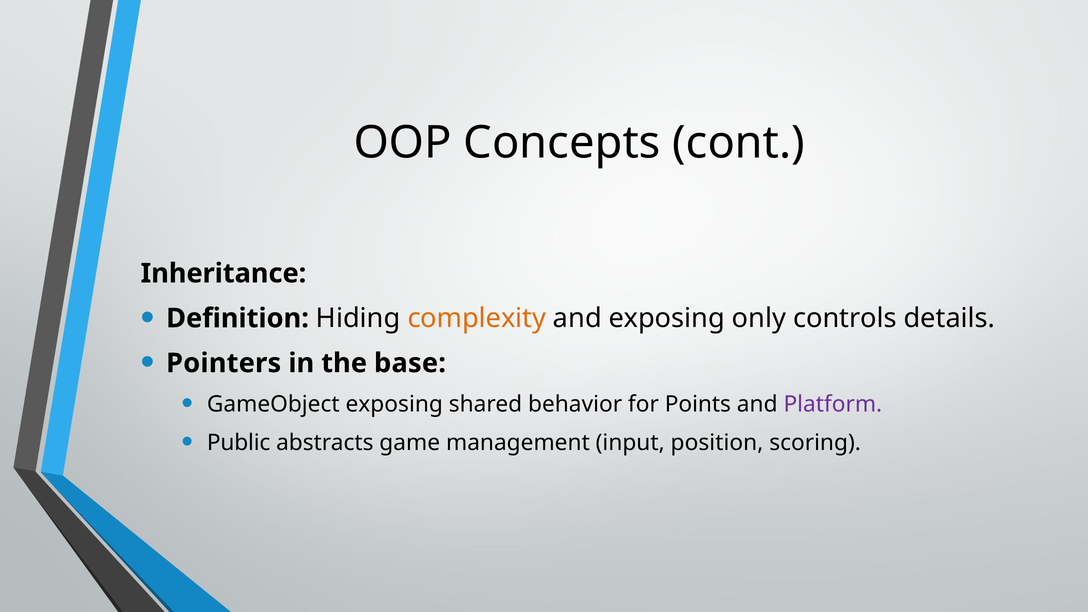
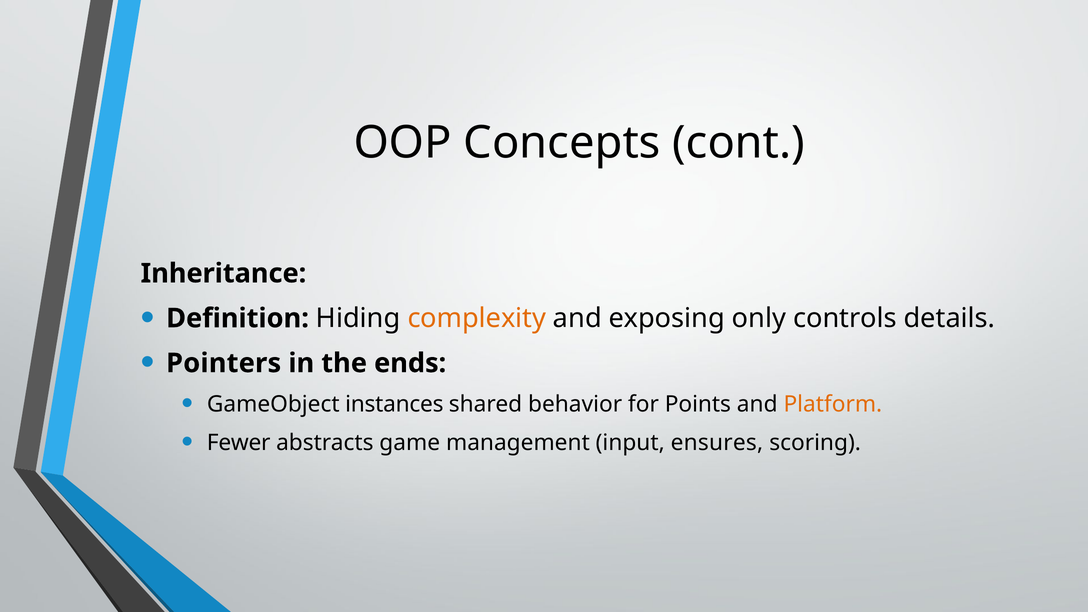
base: base -> ends (410, 363)
GameObject exposing: exposing -> instances (394, 404)
Platform colour: purple -> orange (833, 404)
Public: Public -> Fewer (239, 443)
position: position -> ensures (717, 443)
